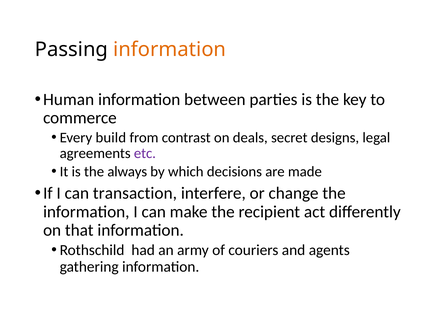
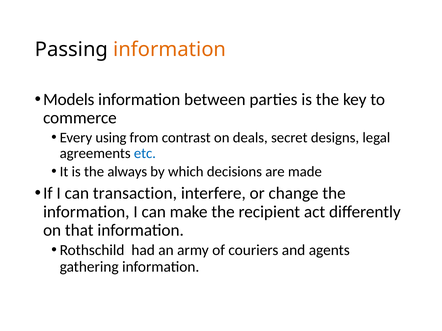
Human: Human -> Models (69, 100)
build: build -> using (111, 138)
etc colour: purple -> blue (145, 154)
